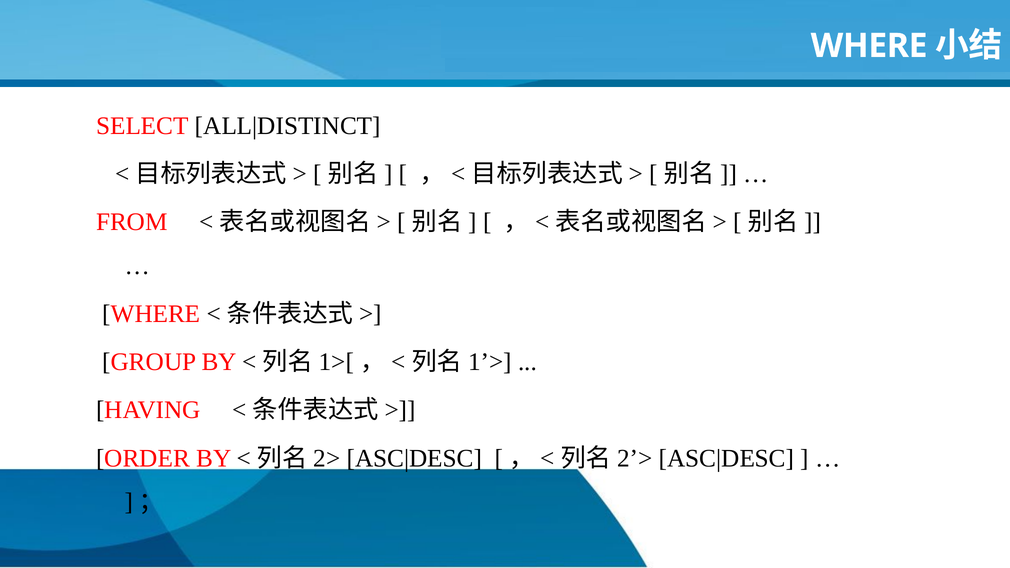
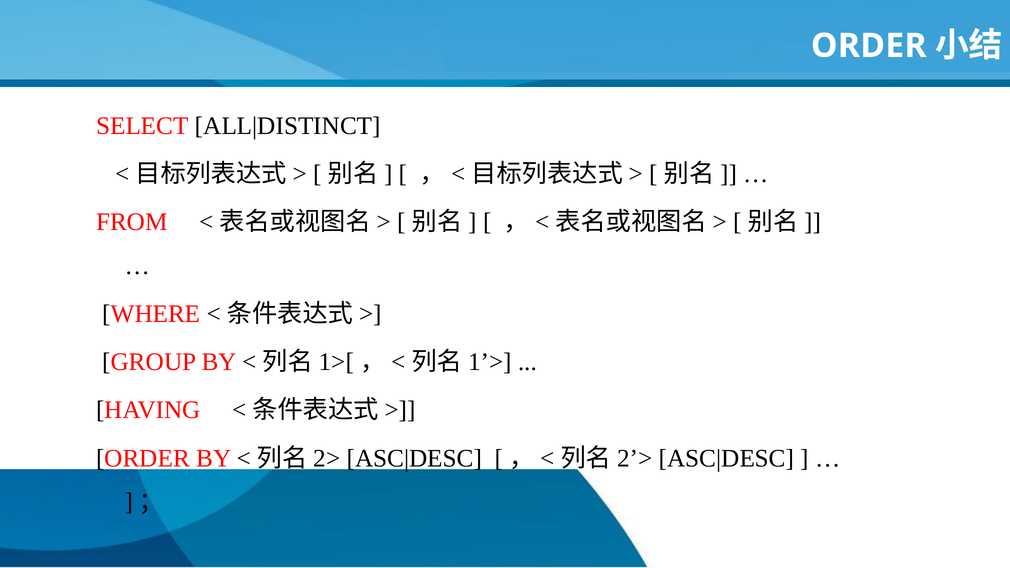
WHERE: WHERE -> ORDER (869, 46)
